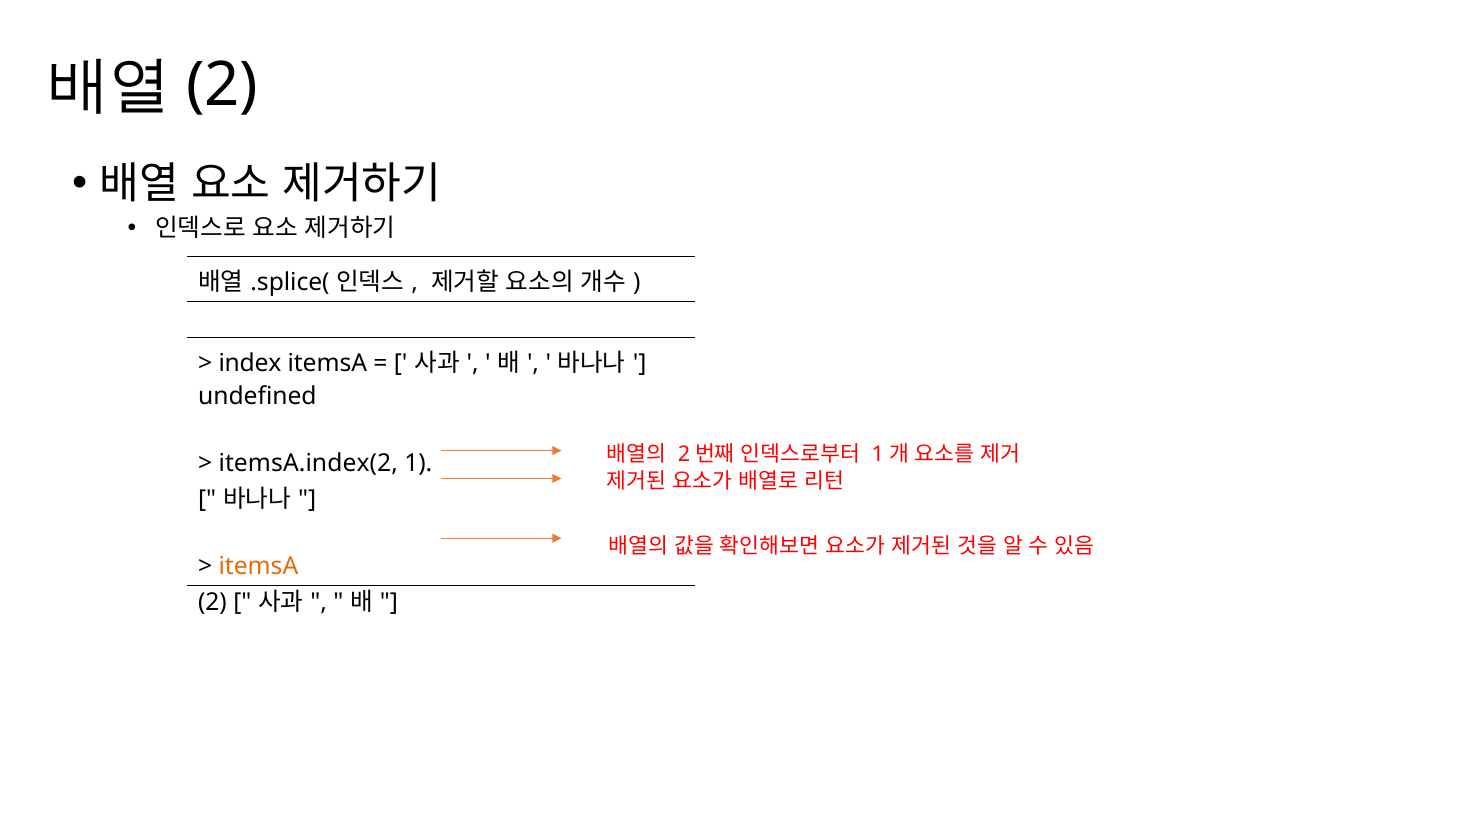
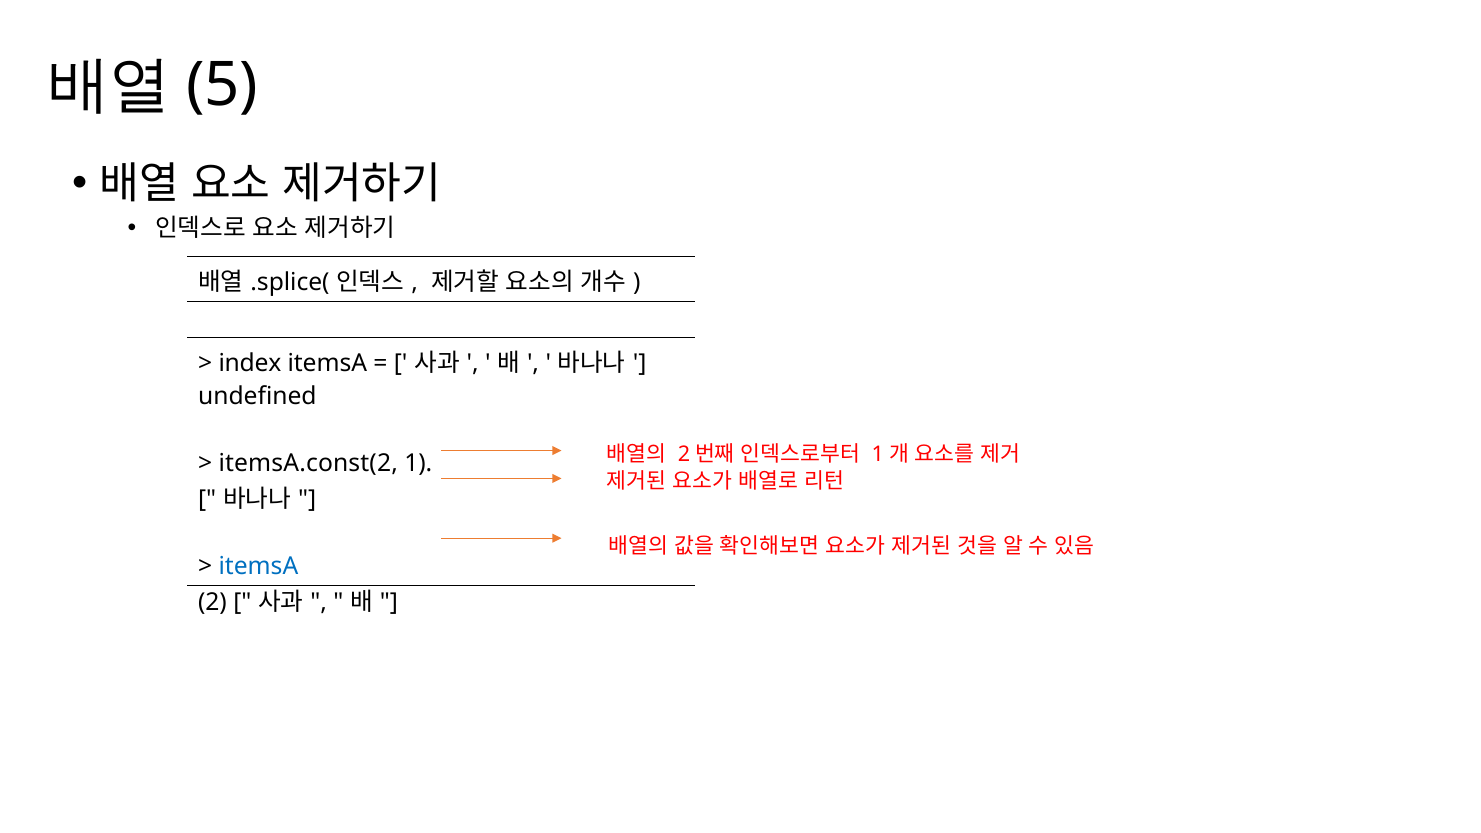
2: 2 -> 5 (222, 86)
itemsA.index(2: itemsA.index(2 -> itemsA.const(2 (308, 464)
itemsA colour: orange -> blue (258, 566)
